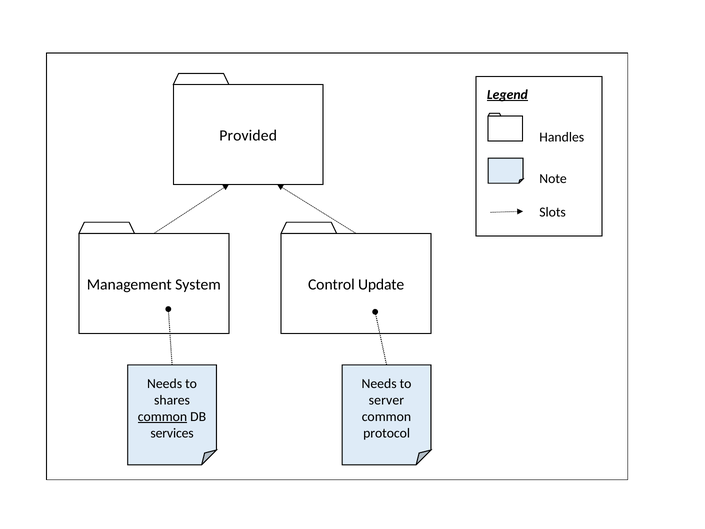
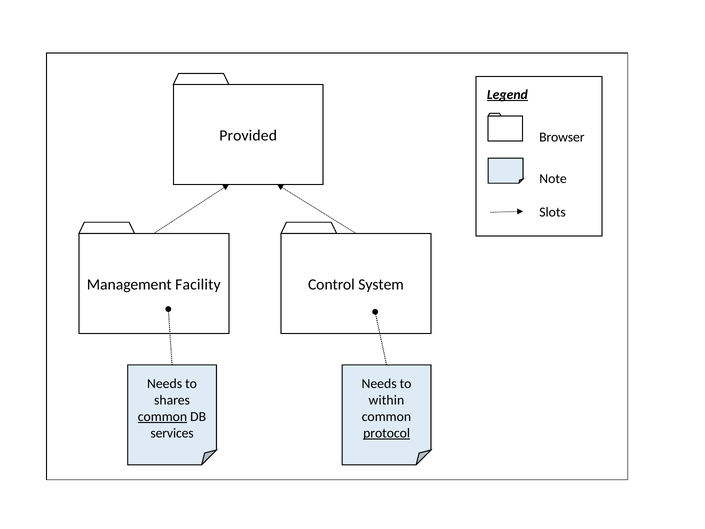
Handles: Handles -> Browser (562, 137)
System: System -> Facility (198, 284)
Update: Update -> System (381, 284)
server: server -> within (386, 400)
protocol underline: none -> present (387, 433)
